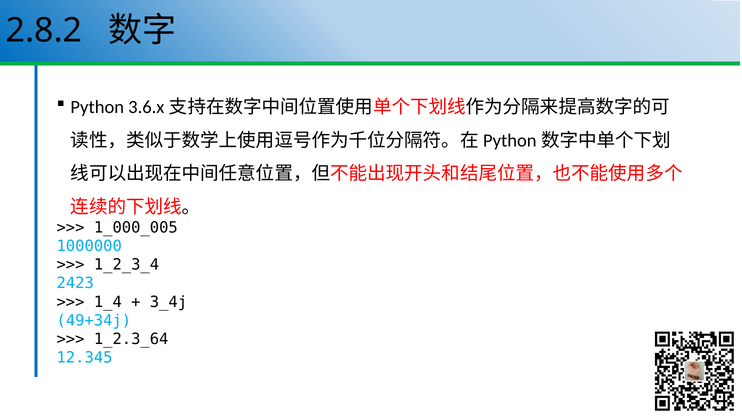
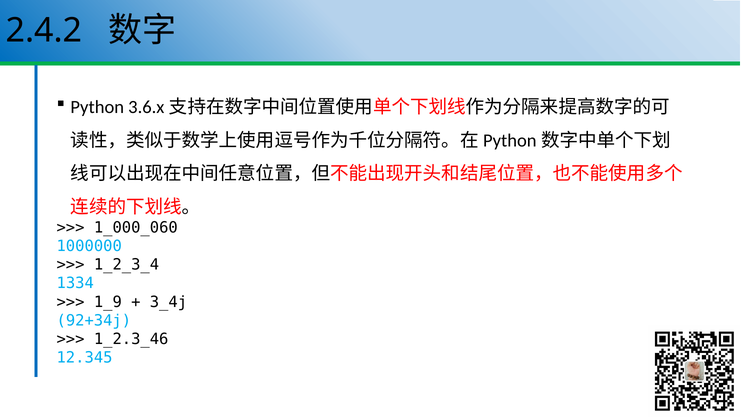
2.8.2: 2.8.2 -> 2.4.2 (44, 31)
1_000_005: 1_000_005 -> 1_000_060 (136, 227)
2423: 2423 -> 1334 (75, 283)
1_4: 1_4 -> 1_9 (108, 301)
49+34j: 49+34j -> 92+34j (94, 320)
1_2.3_64: 1_2.3_64 -> 1_2.3_46 (131, 339)
